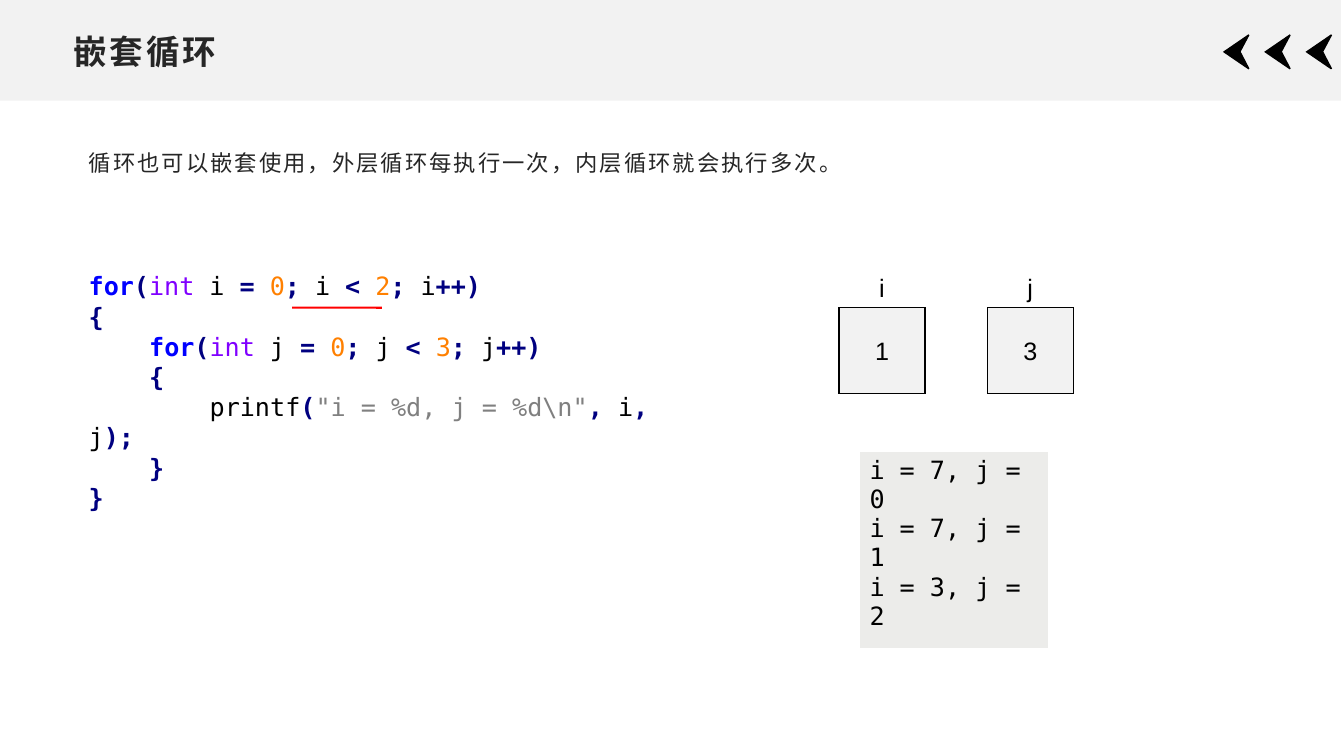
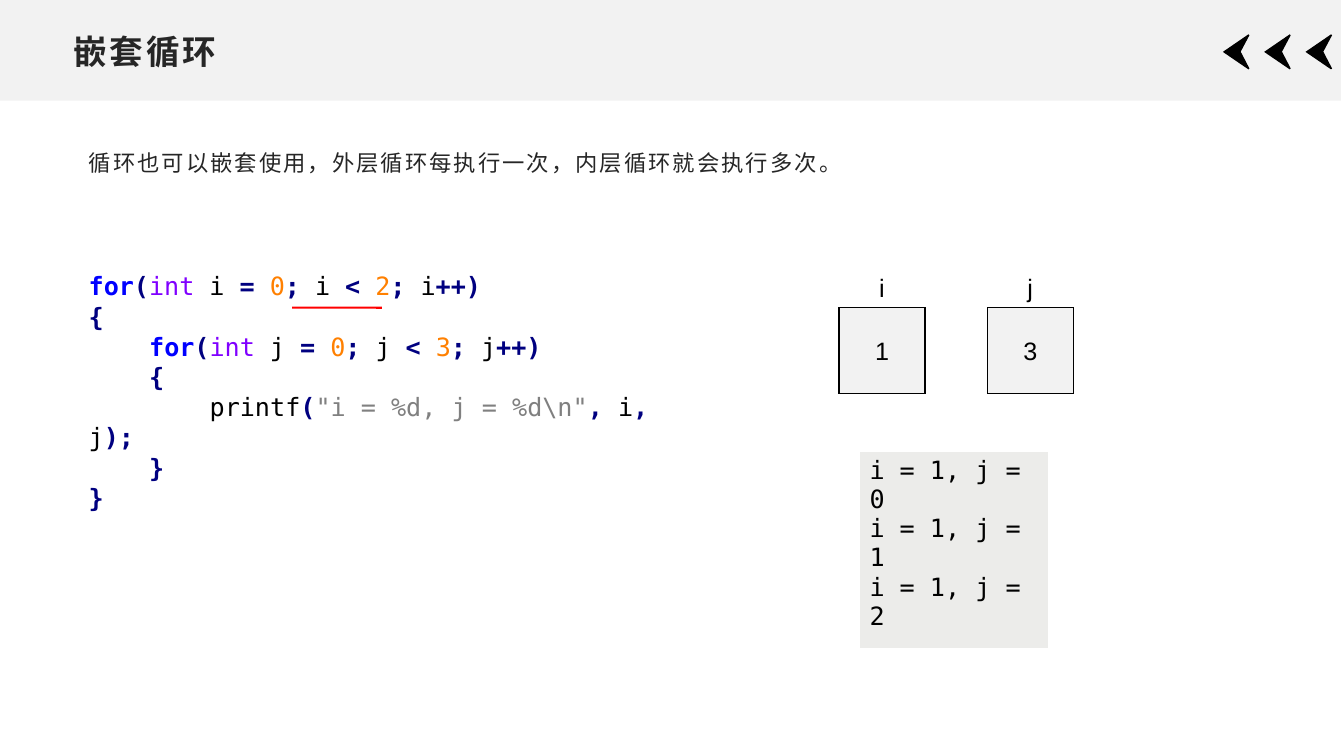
7: 7 -> 1 (945, 471)
7: 7 -> 1 (945, 529)
3: 3 -> 1 (945, 587)
